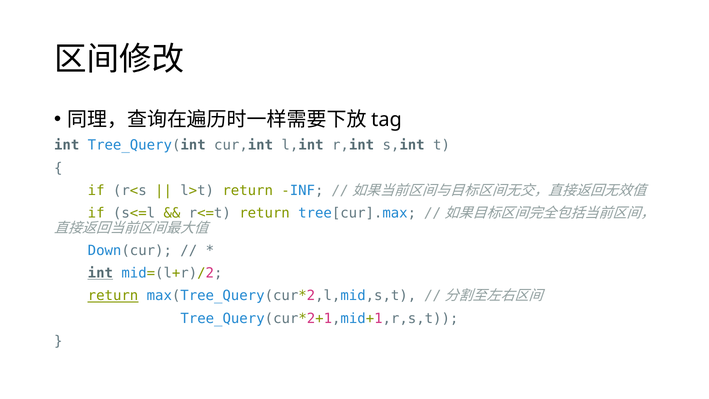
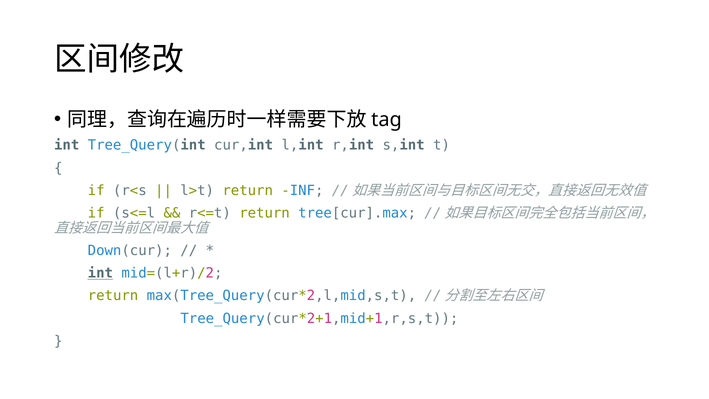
return underline: present -> none (113, 296)
